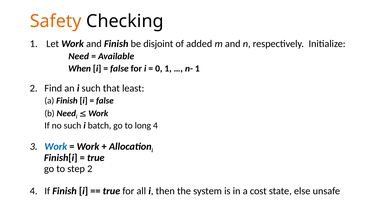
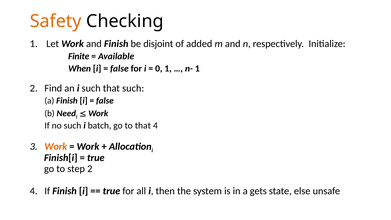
Need: Need -> Finite (79, 56)
that least: least -> such (133, 88)
to long: long -> that (143, 126)
Work colour: blue -> orange (56, 146)
cost: cost -> gets (258, 191)
